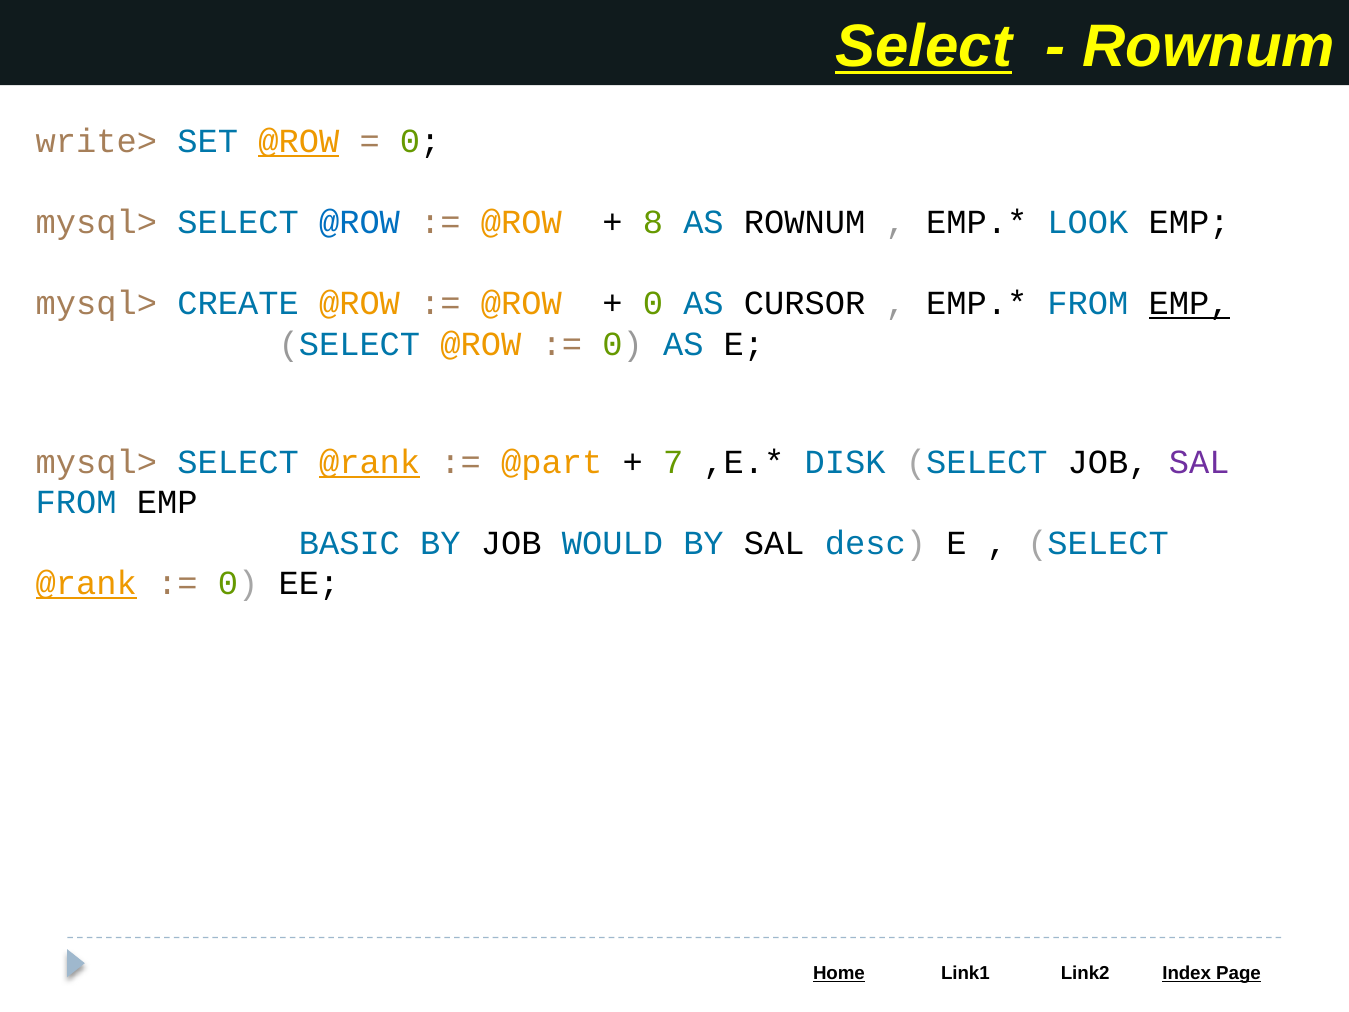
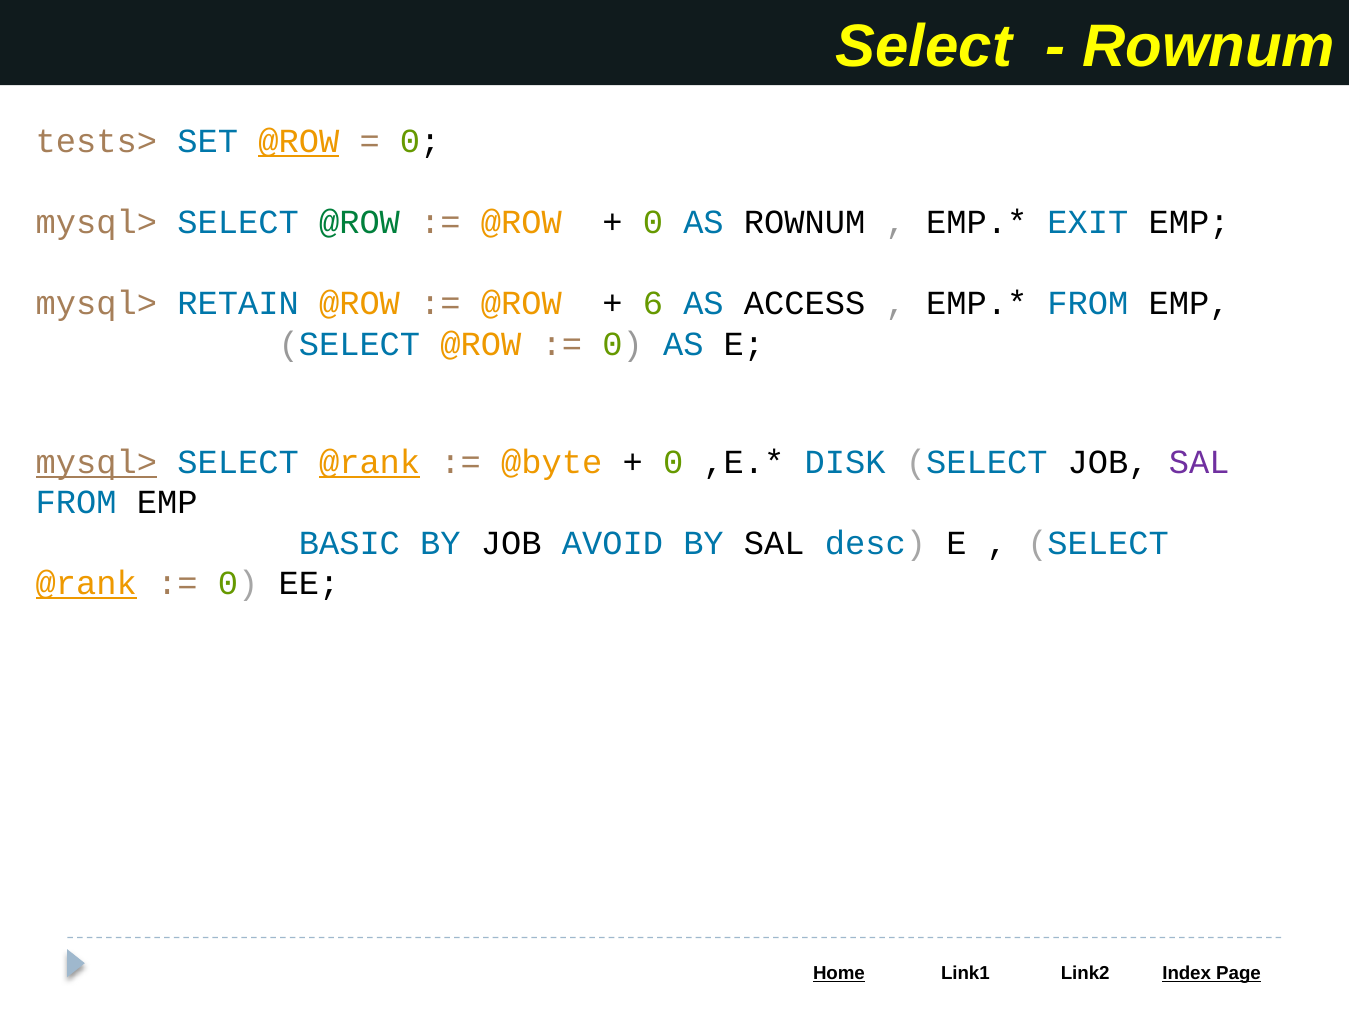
Select underline: present -> none (924, 47)
write>: write> -> tests> (96, 142)
@ROW colour: blue -> green (360, 223)
8: 8 -> 0 (653, 223)
LOOK: LOOK -> EXIT (1088, 223)
CREATE: CREATE -> RETAIN (238, 303)
0: 0 -> 6 (653, 303)
CURSOR: CURSOR -> ACCESS (805, 303)
EMP underline: present -> none (1189, 303)
mysql> underline: none -> present (96, 462)
@part: @part -> @byte (552, 462)
7: 7 -> 0 (673, 462)
WOULD: WOULD -> AVOID (612, 543)
